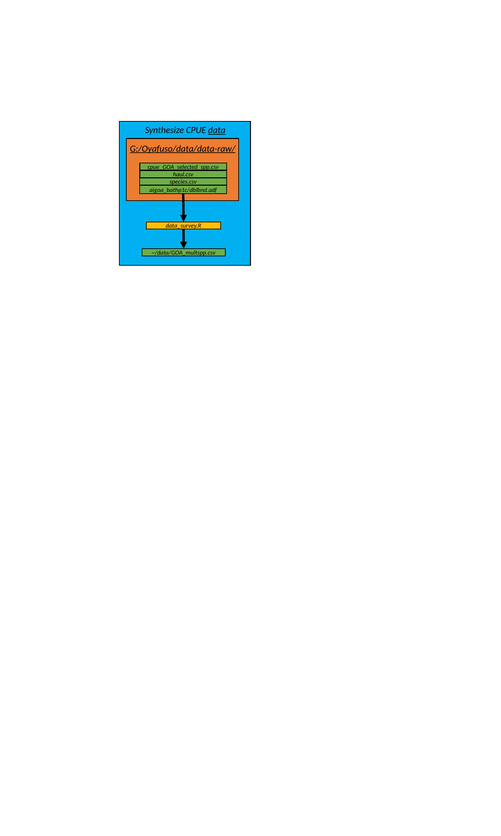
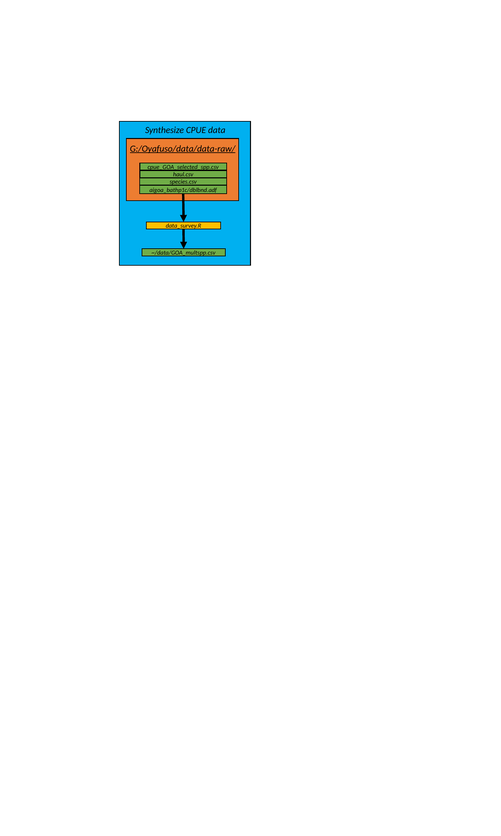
data underline: present -> none (217, 130)
